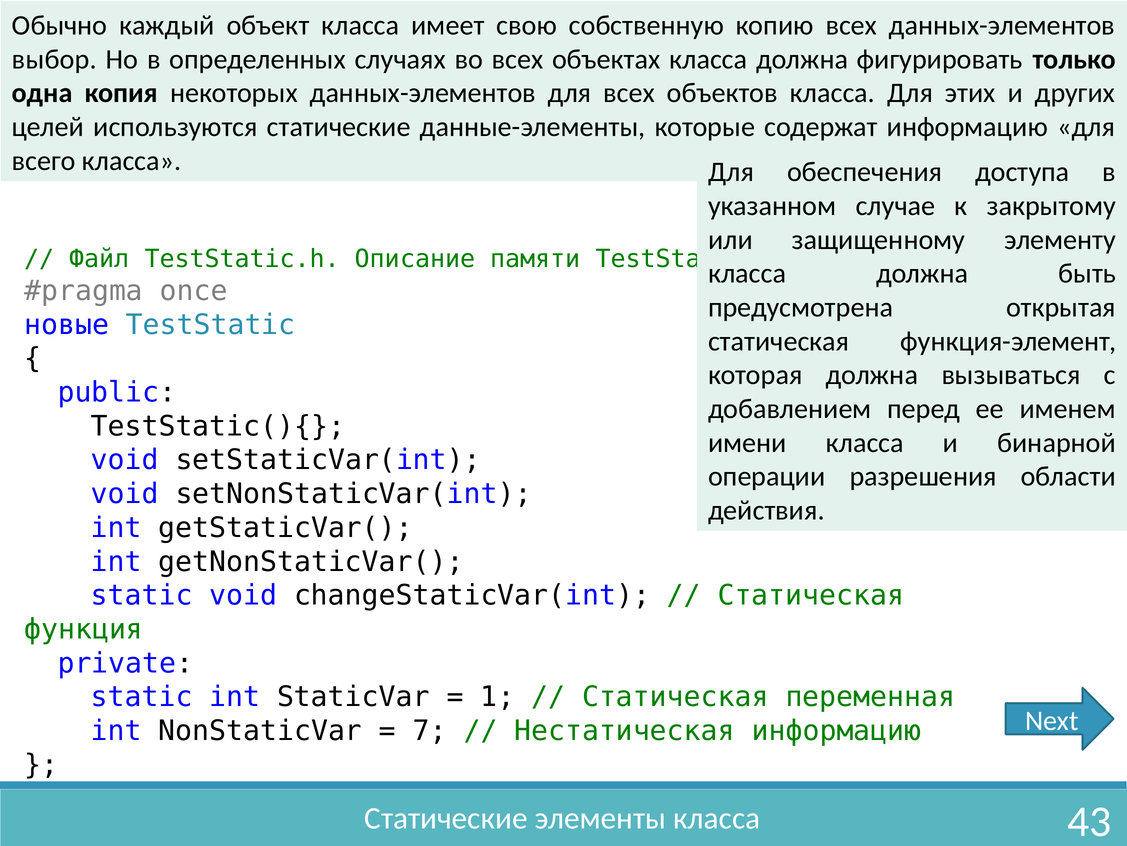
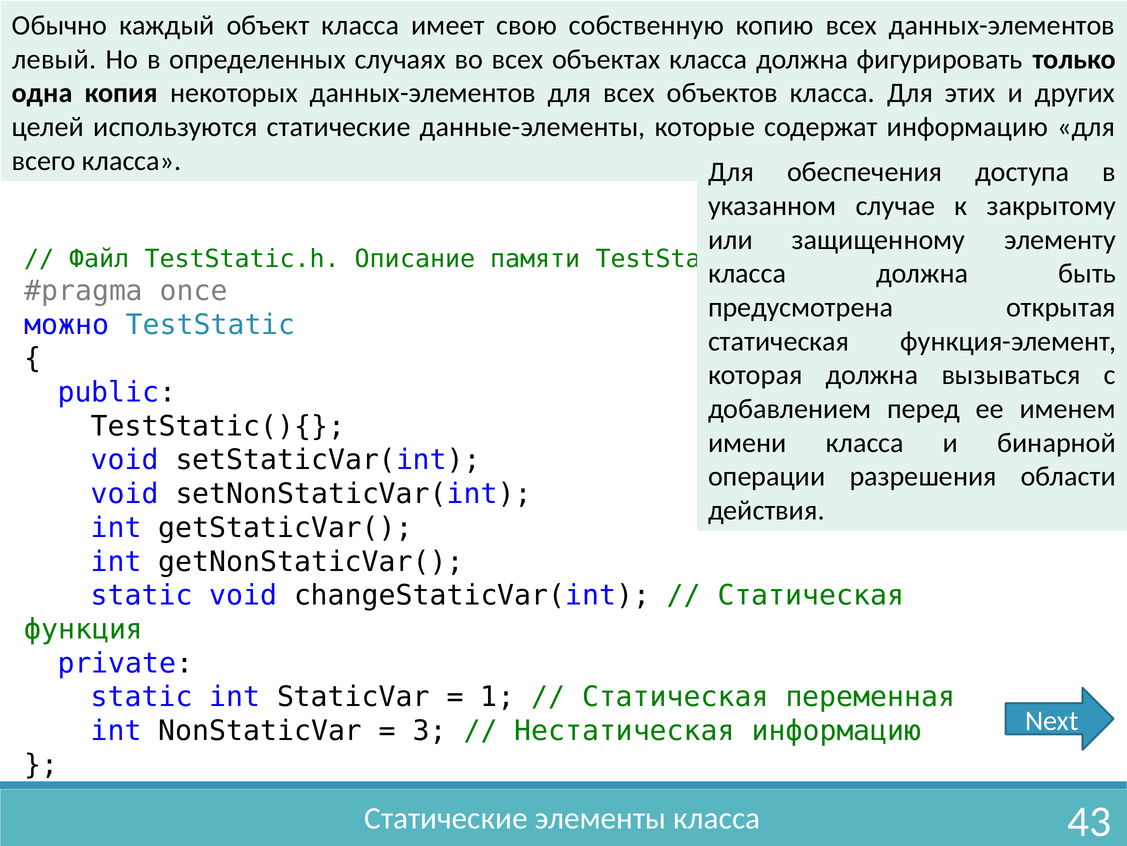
выбор: выбор -> левый (54, 59)
новые: новые -> можно (67, 325)
7: 7 -> 3 (430, 730)
